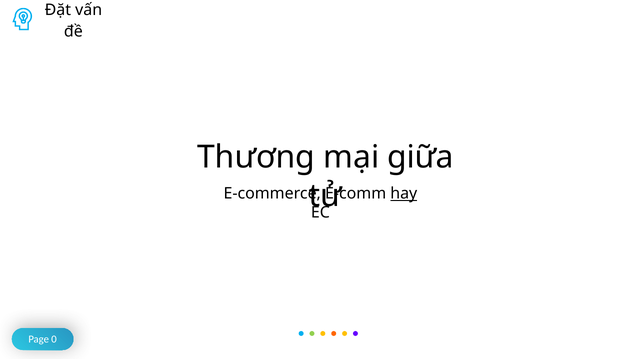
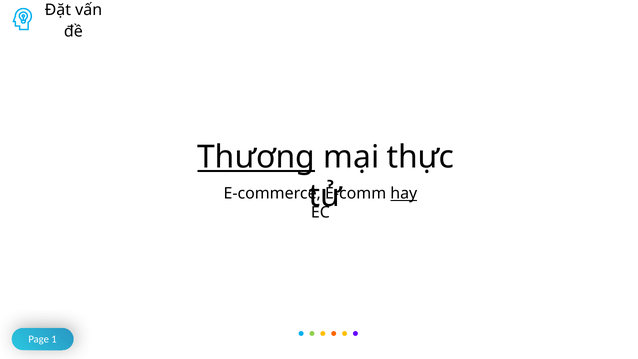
Thương underline: none -> present (256, 157)
giữa: giữa -> thực (420, 157)
0: 0 -> 1 (54, 339)
